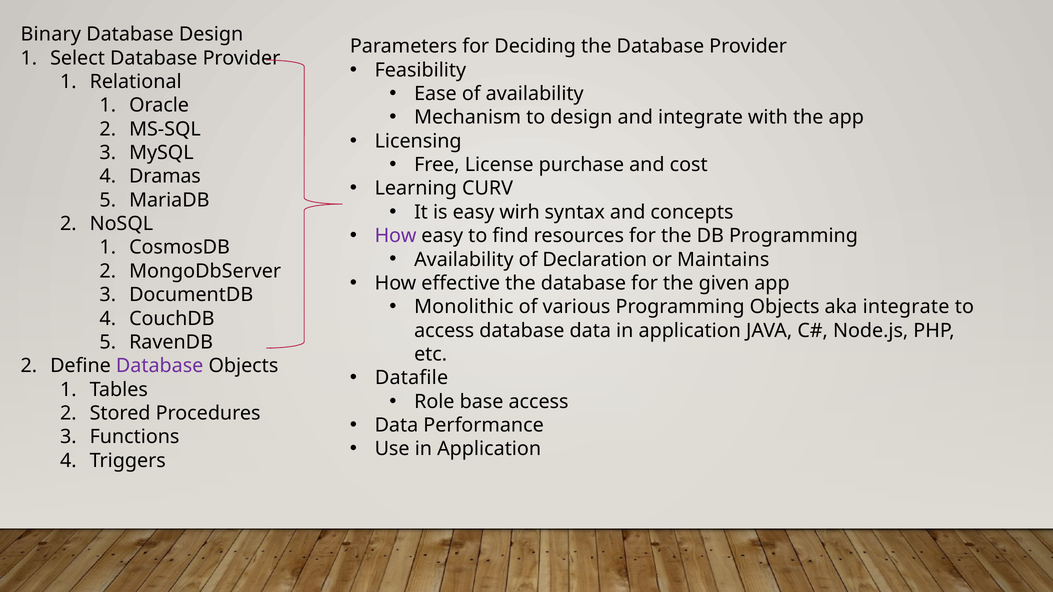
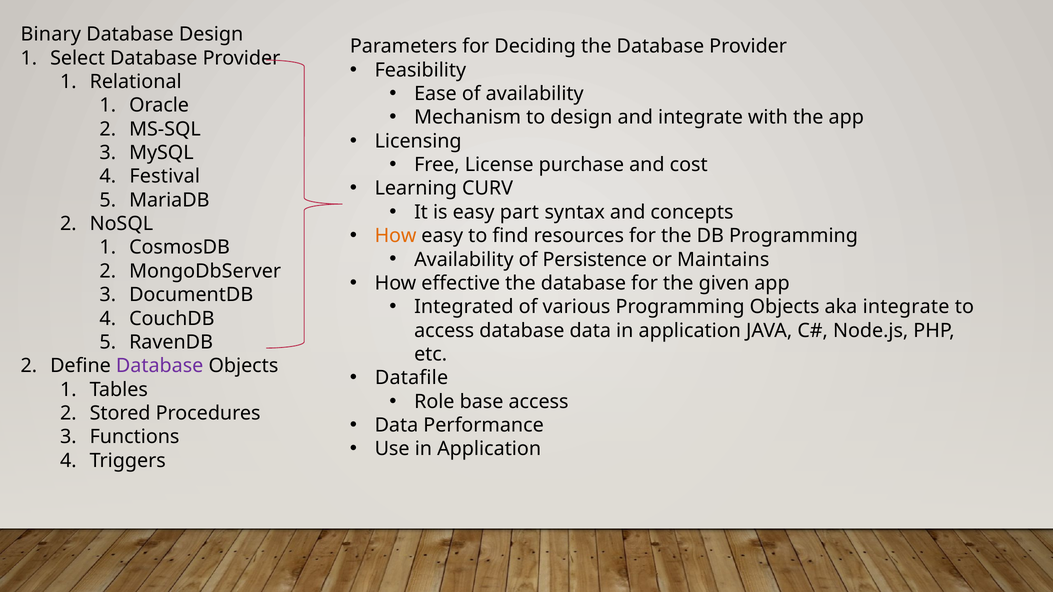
Dramas: Dramas -> Festival (165, 177)
wirh: wirh -> part (519, 212)
How colour: purple -> orange (396, 236)
Declaration: Declaration -> Persistence (595, 260)
Monolithic: Monolithic -> Integrated (464, 307)
